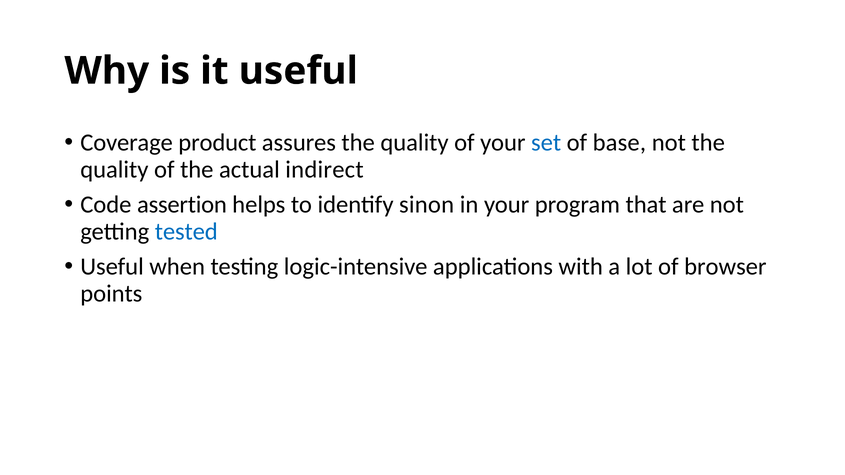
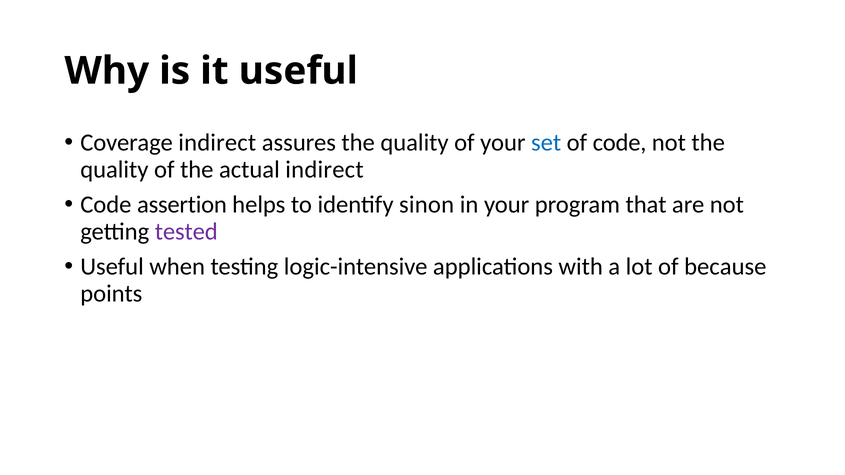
Coverage product: product -> indirect (217, 143)
of base: base -> code (620, 143)
tested colour: blue -> purple (186, 232)
browser: browser -> because (725, 267)
